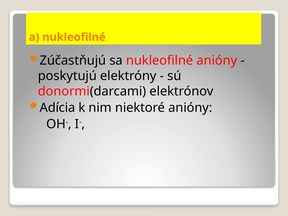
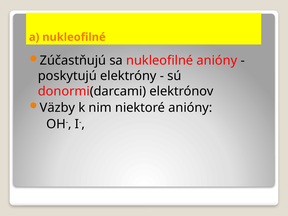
Adícia: Adícia -> Väzby (57, 108)
